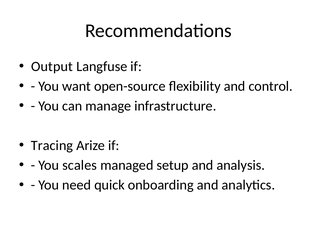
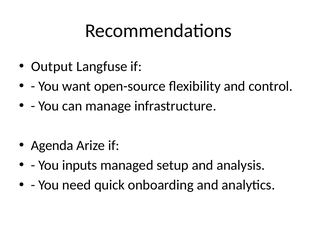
Tracing: Tracing -> Agenda (52, 145)
scales: scales -> inputs (80, 165)
